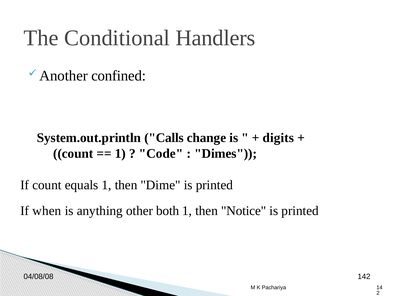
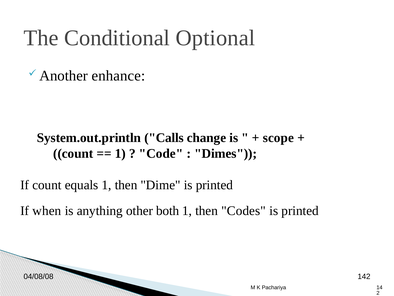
Handlers: Handlers -> Optional (215, 38)
confined: confined -> enhance (118, 76)
digits: digits -> scope (278, 138)
Notice: Notice -> Codes (244, 210)
